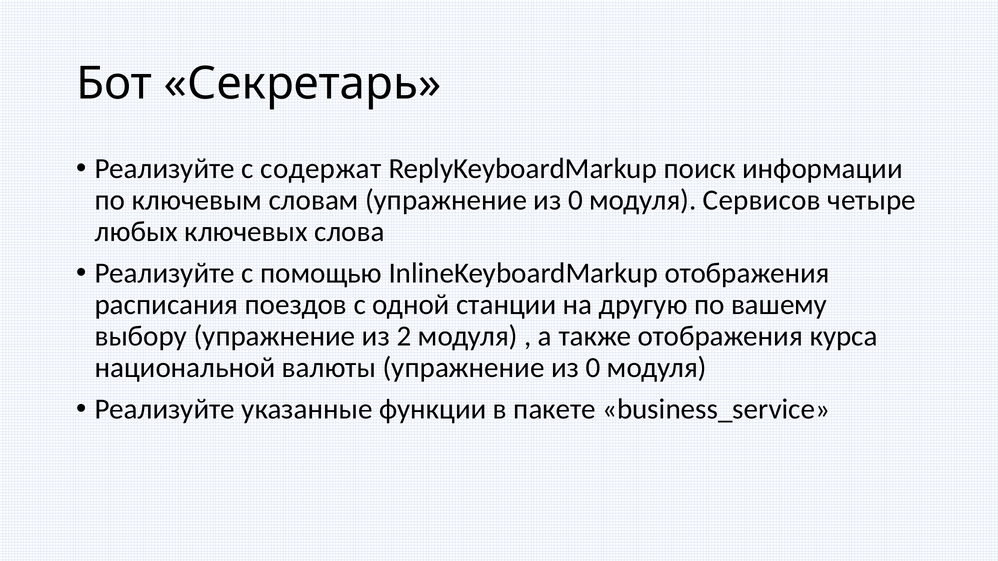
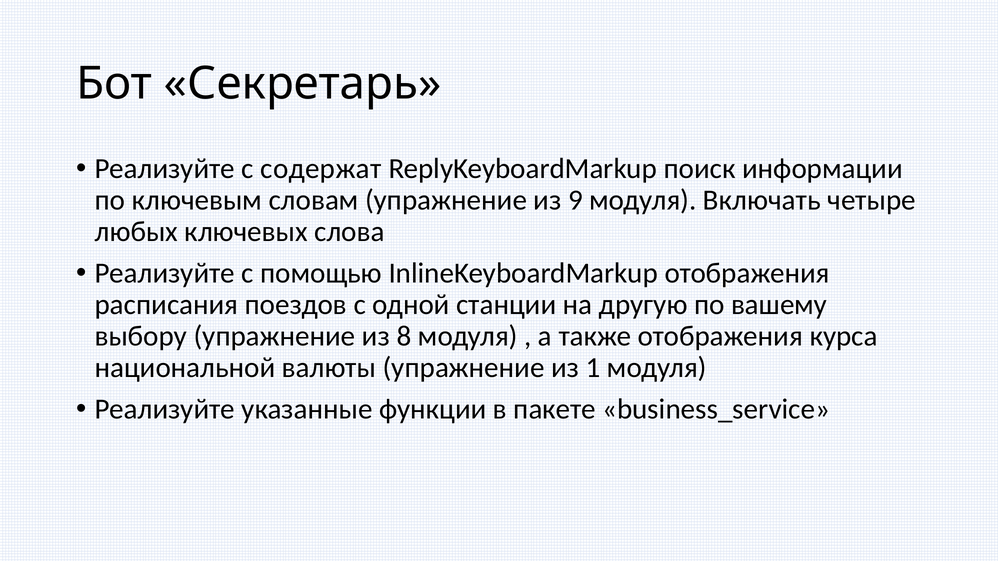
словам упражнение из 0: 0 -> 9 (575, 200)
Сервисов: Сервисов -> Включать (762, 200)
2: 2 -> 8 (404, 336)
валюты упражнение из 0: 0 -> 1 (593, 368)
